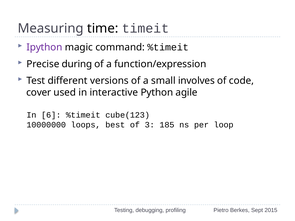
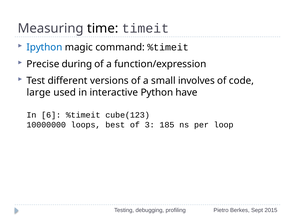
Ipython colour: purple -> blue (44, 47)
cover: cover -> large (39, 93)
agile: agile -> have (186, 93)
